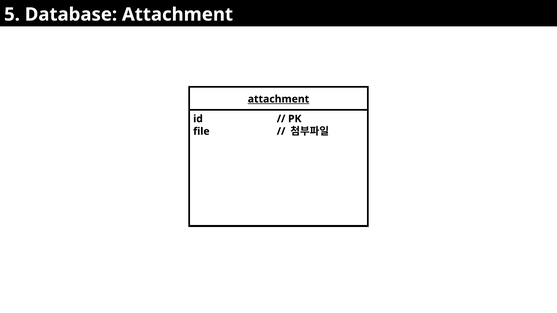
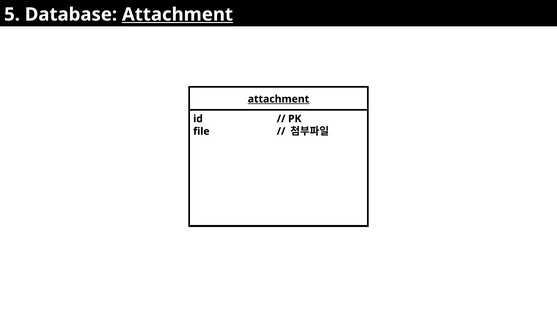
Attachment underline: none -> present (177, 14)
